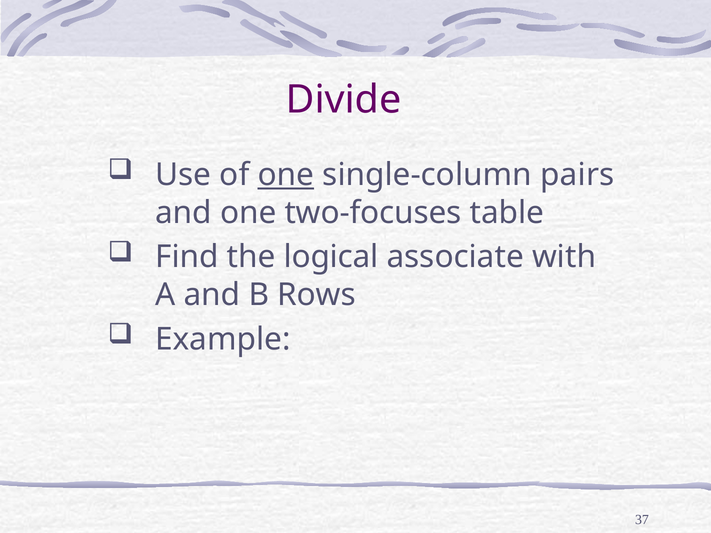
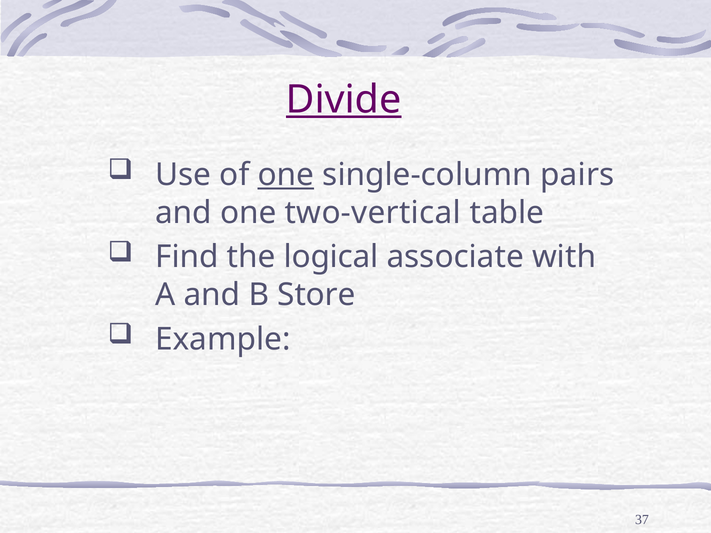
Divide underline: none -> present (344, 100)
two-focuses: two-focuses -> two-vertical (373, 213)
Rows: Rows -> Store (317, 295)
